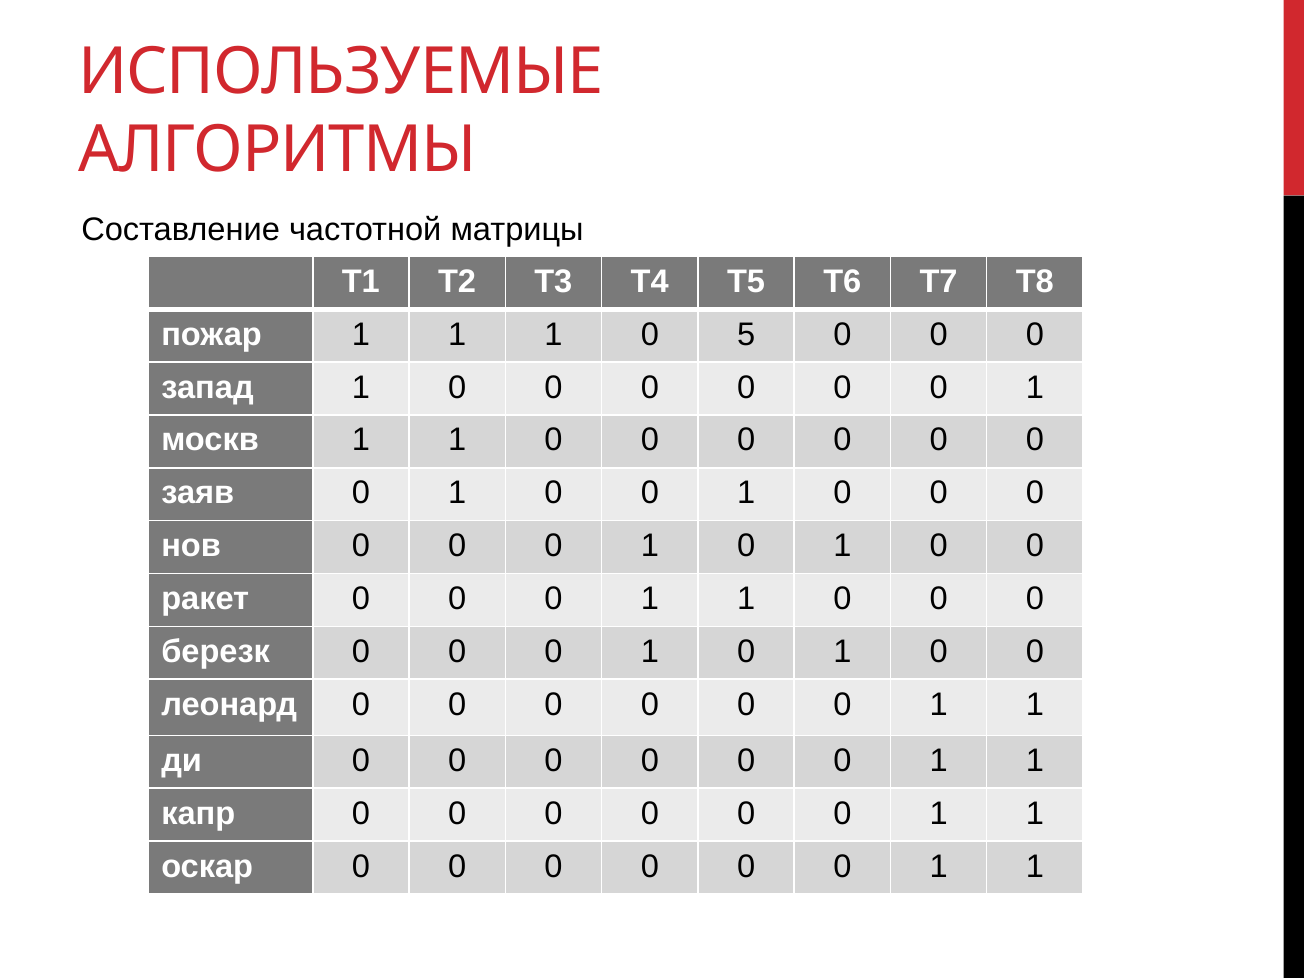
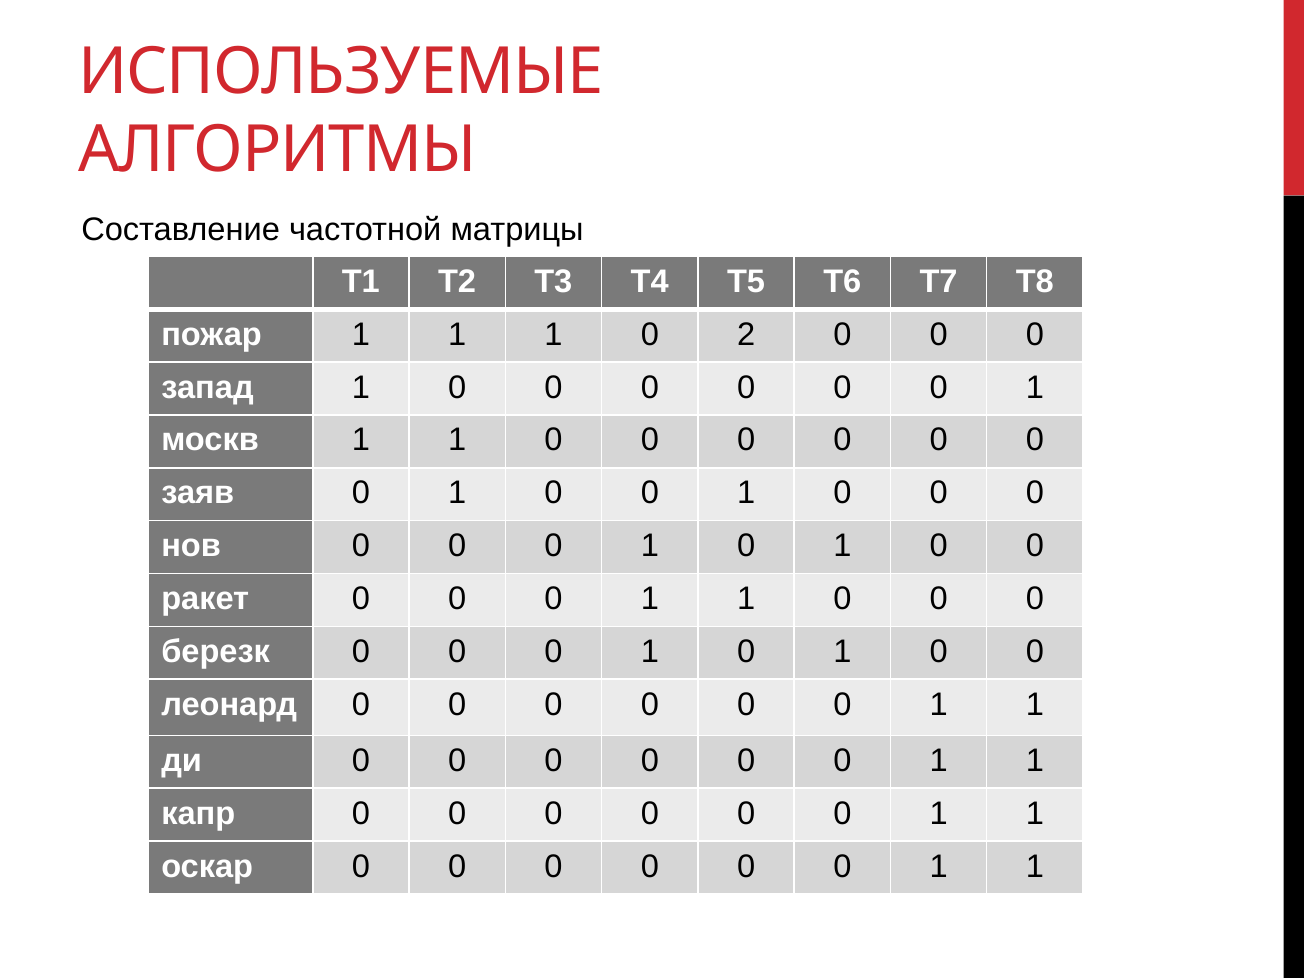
5: 5 -> 2 (746, 334)
